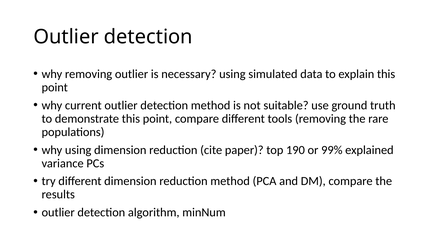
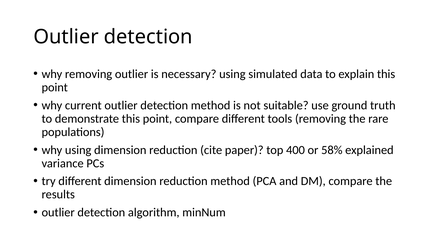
190: 190 -> 400 (296, 150)
99%: 99% -> 58% (332, 150)
